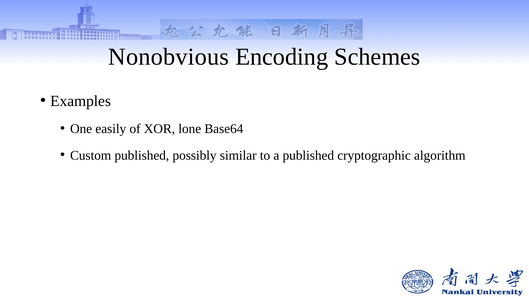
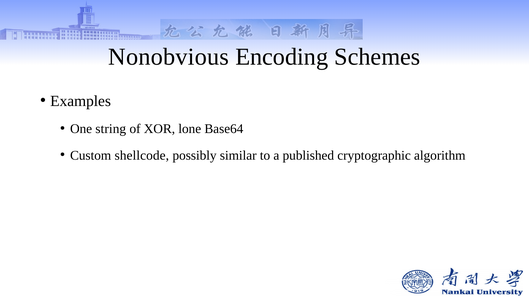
easily: easily -> string (111, 129)
Custom published: published -> shellcode (142, 155)
